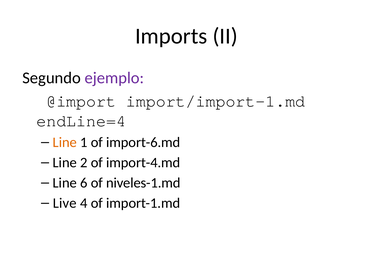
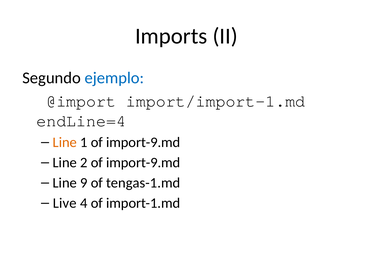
ejemplo colour: purple -> blue (114, 78)
1 of import-6.md: import-6.md -> import-9.md (143, 143)
2 of import-4.md: import-4.md -> import-9.md (143, 163)
6: 6 -> 9 (84, 183)
niveles-1.md: niveles-1.md -> tengas-1.md (143, 183)
